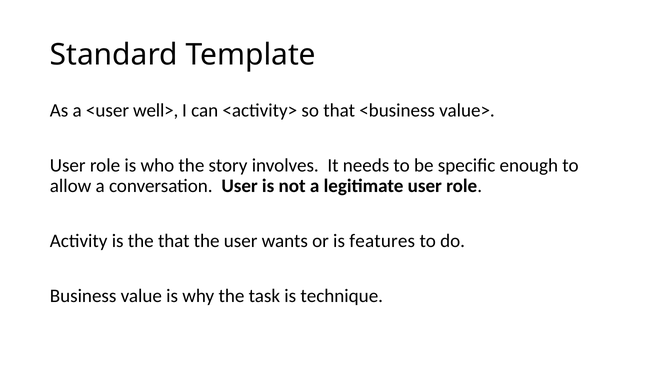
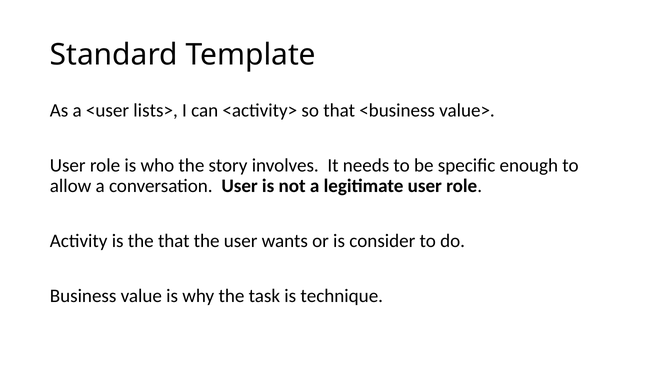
well>: well> -> lists> (156, 111)
features: features -> consider (382, 241)
